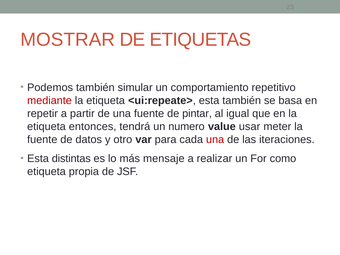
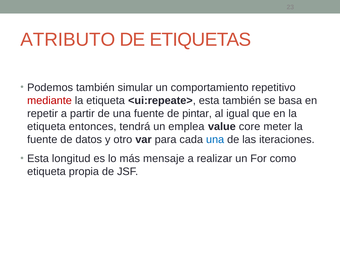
MOSTRAR: MOSTRAR -> ATRIBUTO (68, 40)
numero: numero -> emplea (186, 127)
usar: usar -> core (250, 127)
una colour: red -> blue (215, 140)
distintas: distintas -> longitud (71, 159)
